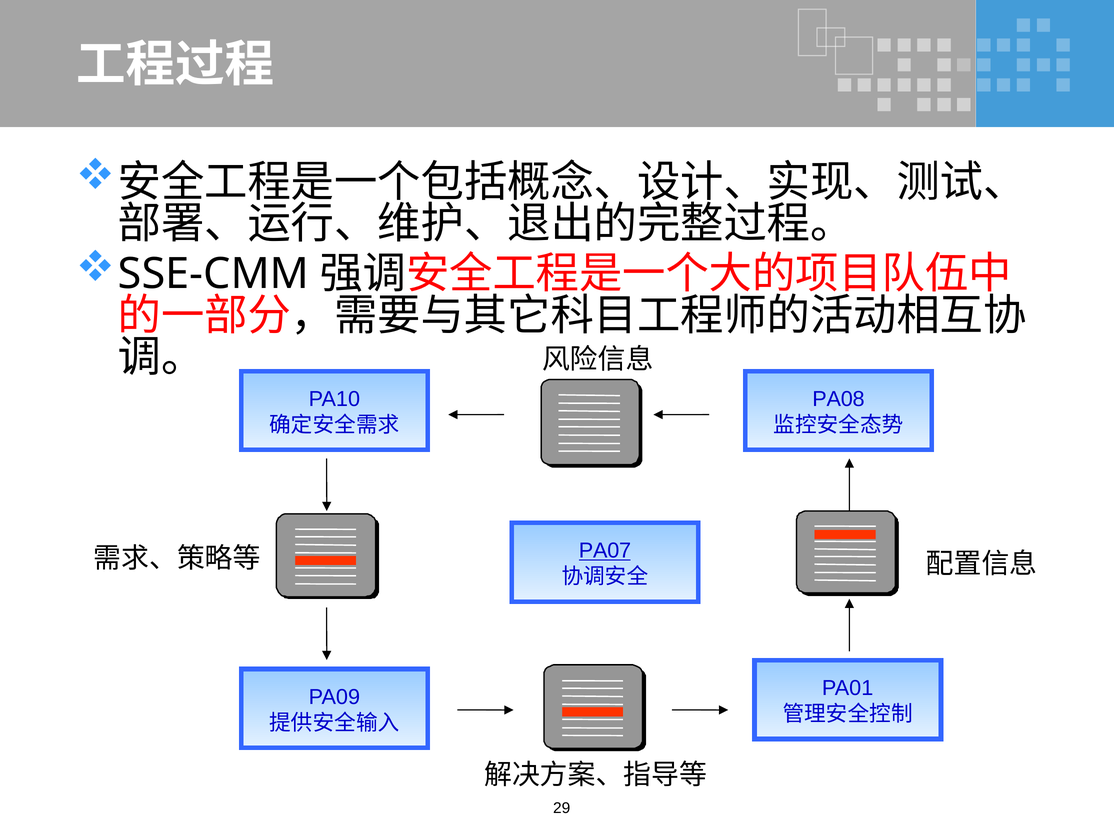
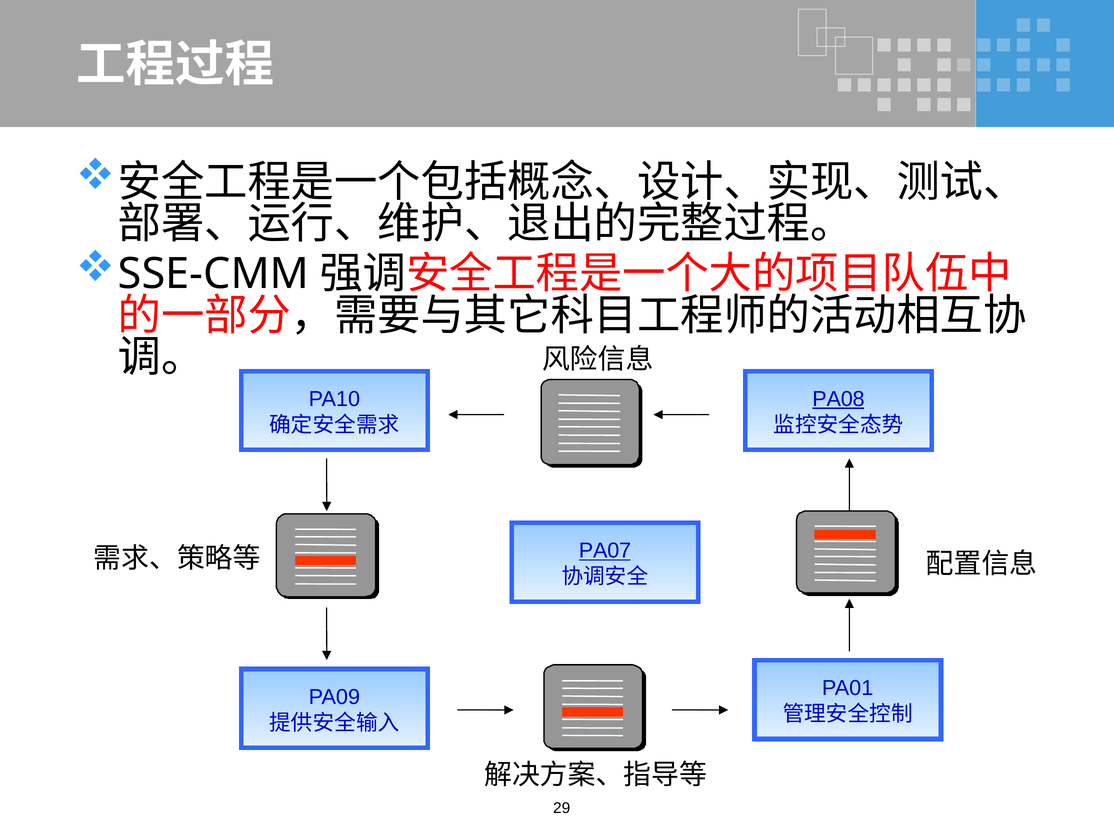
PA08 underline: none -> present (839, 399)
